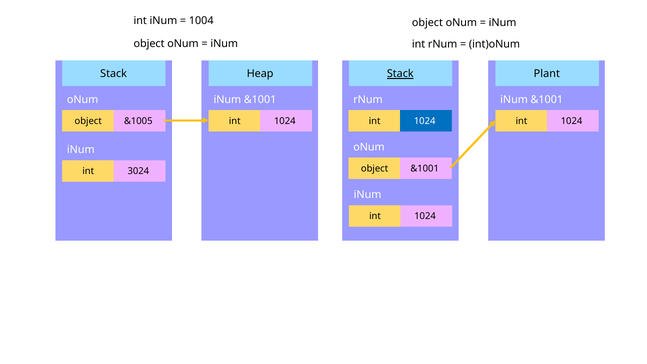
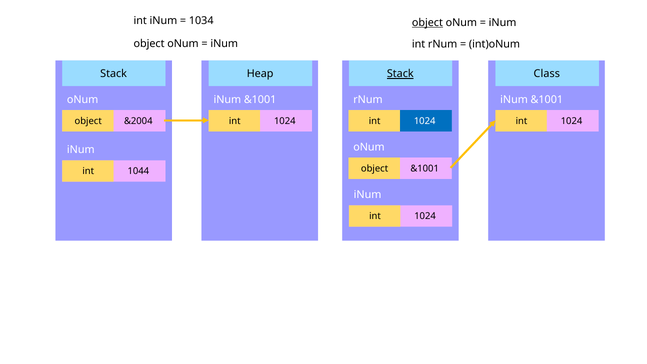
1004: 1004 -> 1034 (201, 21)
object underline: none -> present (427, 23)
Plant: Plant -> Class (547, 74)
&1005: &1005 -> &2004 (138, 121)
3024: 3024 -> 1044 (138, 171)
